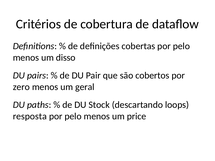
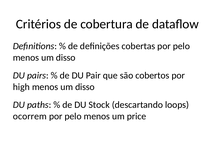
zero: zero -> high (21, 87)
geral: geral -> disso (85, 87)
resposta: resposta -> ocorrem (30, 116)
